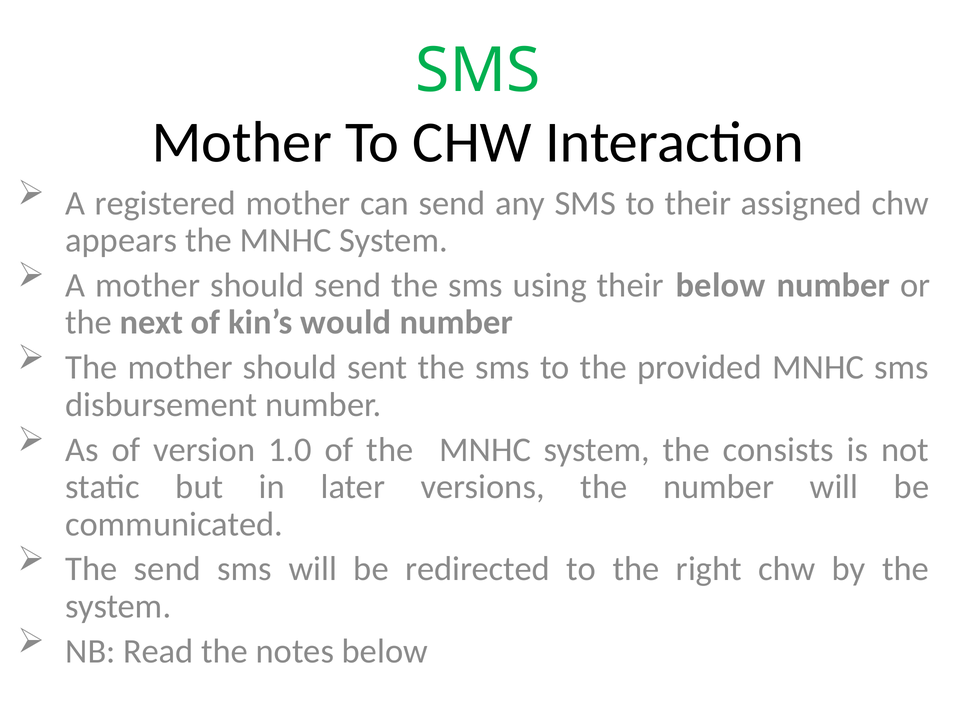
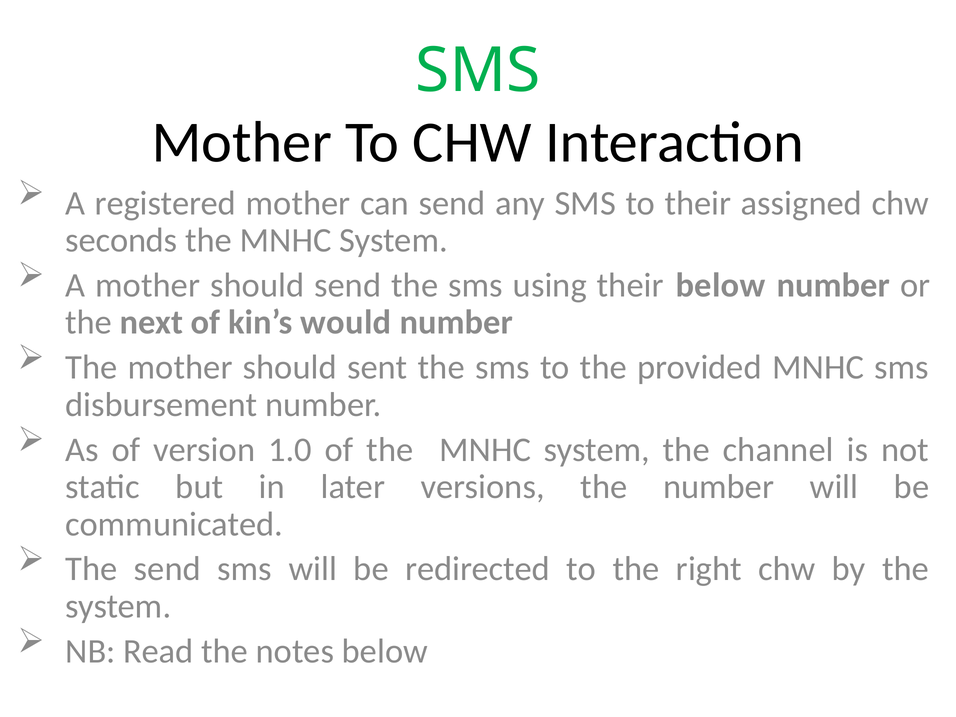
appears: appears -> seconds (121, 240)
consists: consists -> channel (778, 450)
